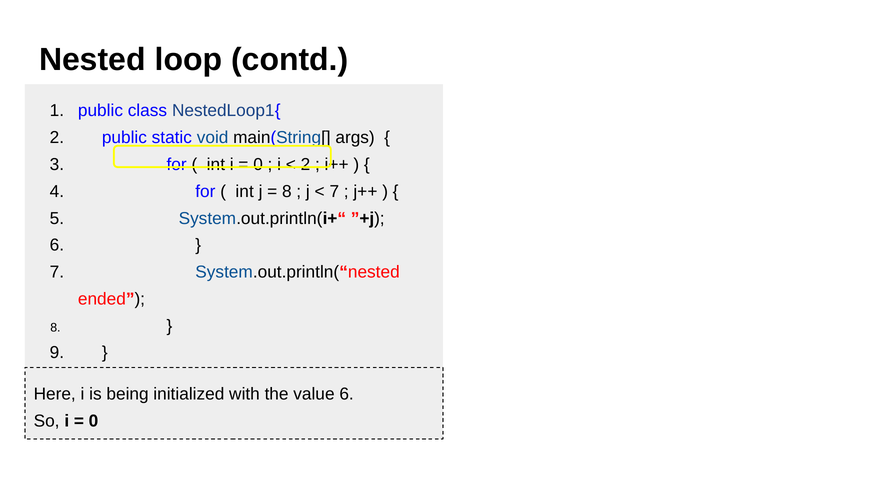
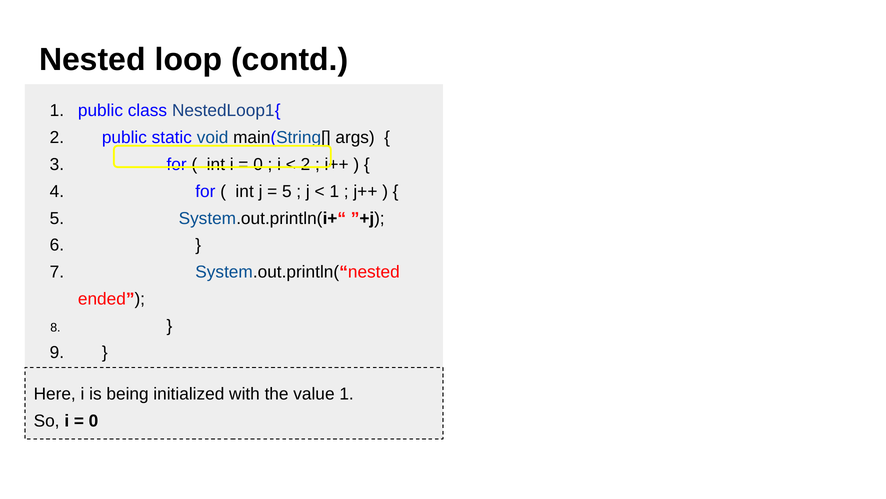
8: 8 -> 5 (287, 191)
7: 7 -> 1 (334, 191)
value 6: 6 -> 1 (347, 394)
